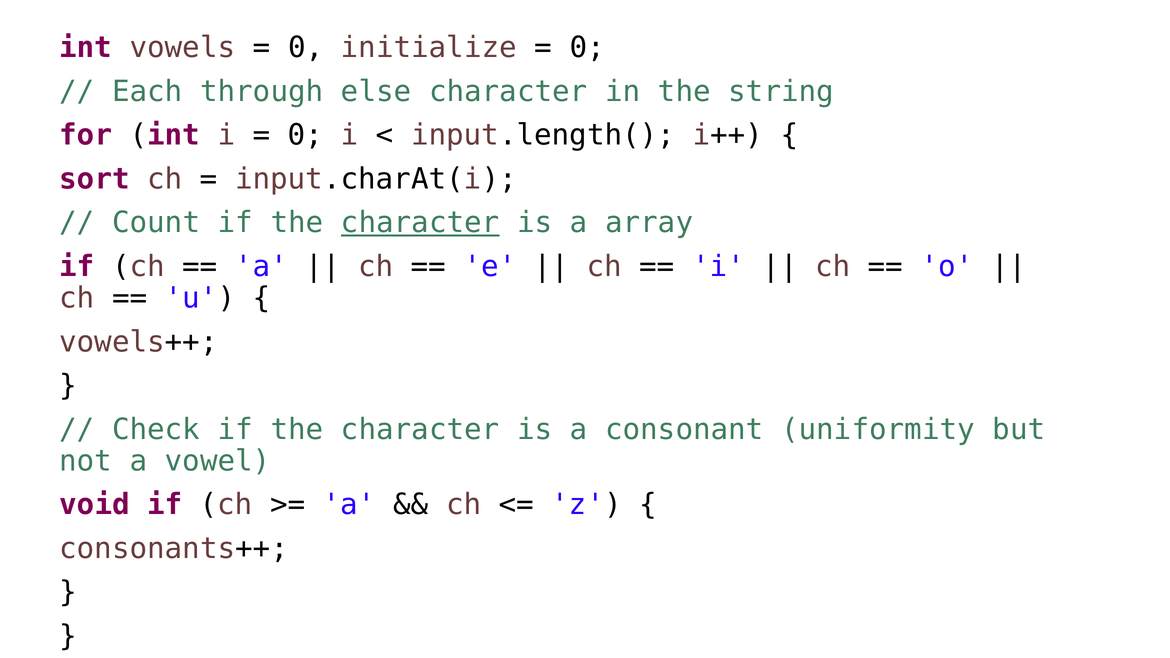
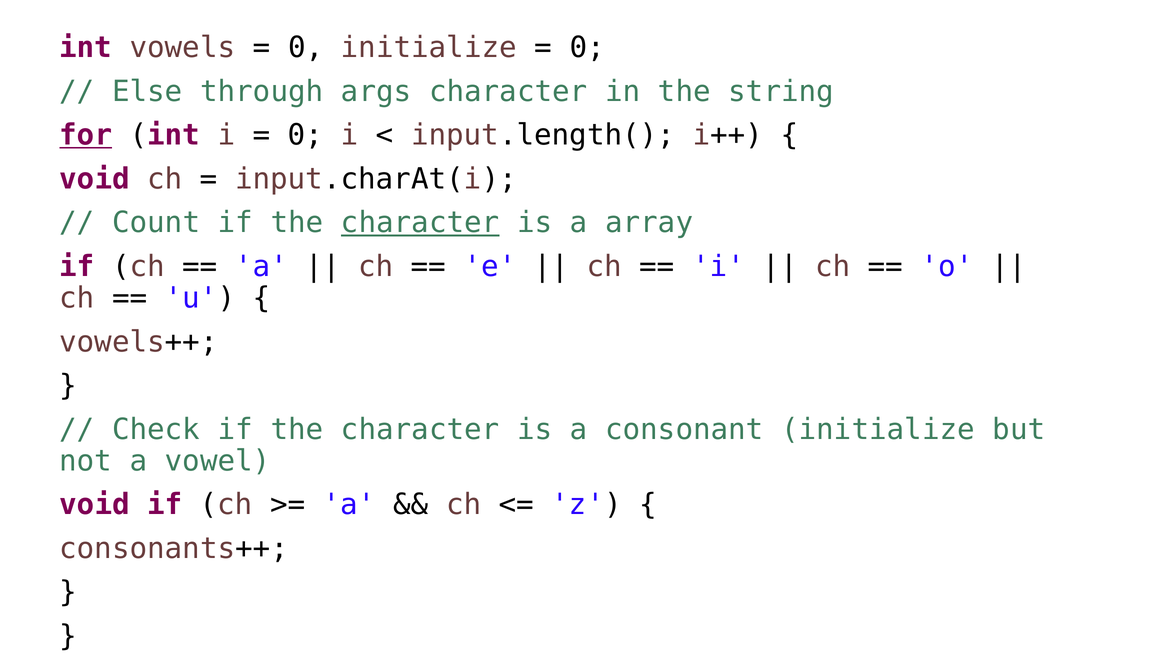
Each: Each -> Else (147, 92)
else: else -> args (376, 92)
for underline: none -> present (86, 135)
sort: sort -> void (95, 179)
consonant uniformity: uniformity -> initialize (878, 430)
